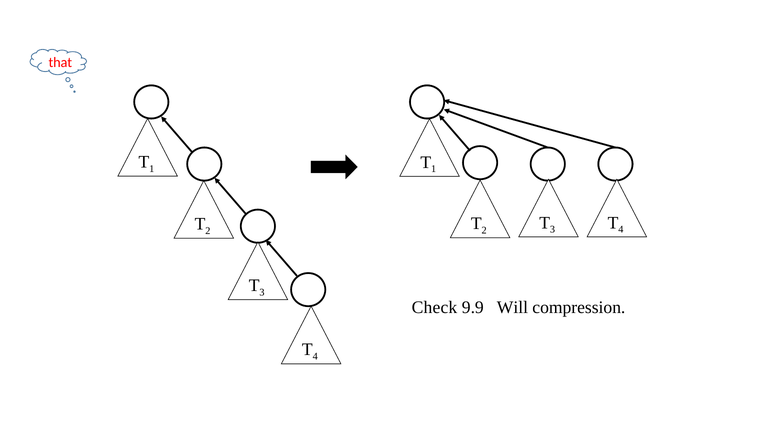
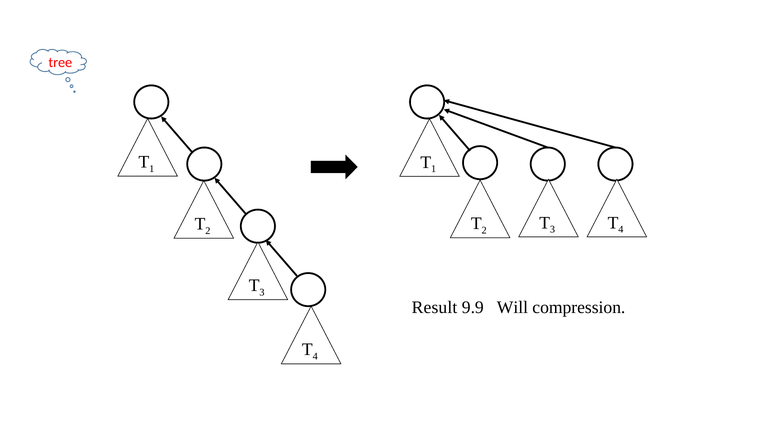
that: that -> tree (60, 62)
Check: Check -> Result (435, 307)
